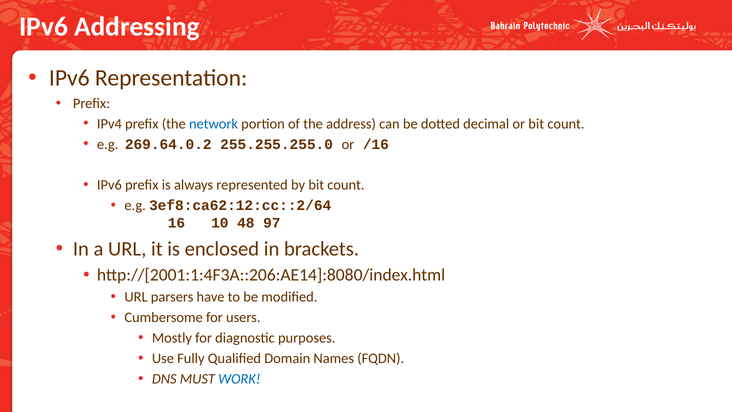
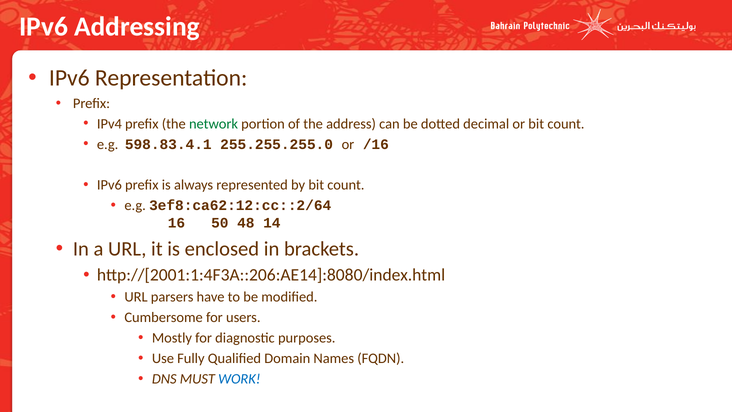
network colour: blue -> green (214, 124)
269.64.0.2: 269.64.0.2 -> 598.83.4.1 (168, 144)
10: 10 -> 50 (220, 223)
97: 97 -> 14 (272, 223)
